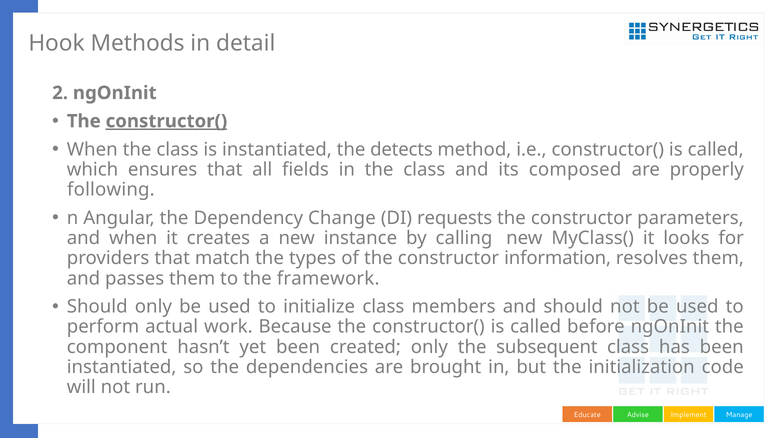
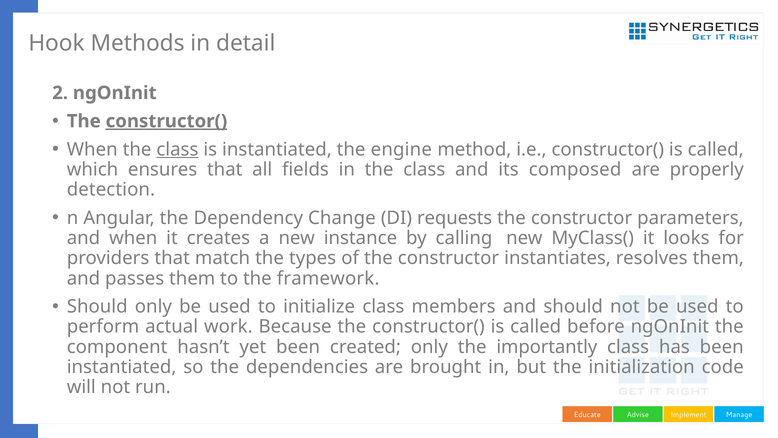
class underline: none -> present (177, 149)
detects: detects -> engine (401, 149)
following: following -> detection (111, 190)
information: information -> instantiates (558, 258)
subsequent: subsequent -> importantly (547, 347)
